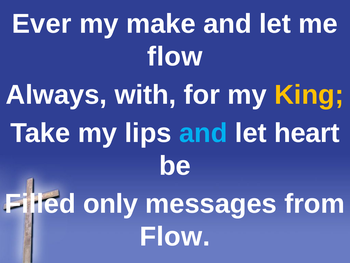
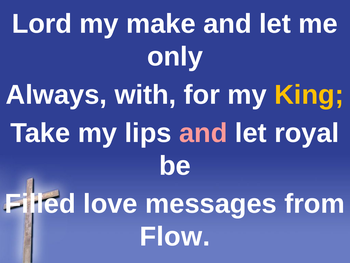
Ever: Ever -> Lord (42, 24)
flow: flow -> only (175, 57)
and colour: light blue -> pink (203, 133)
heart: heart -> royal (307, 133)
only: only -> love (110, 204)
